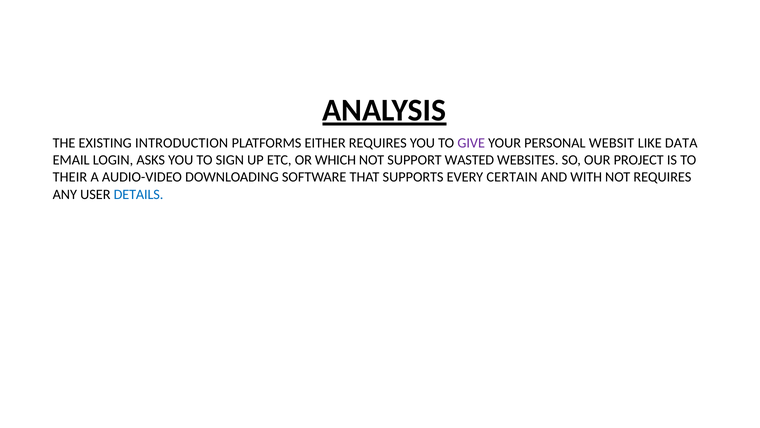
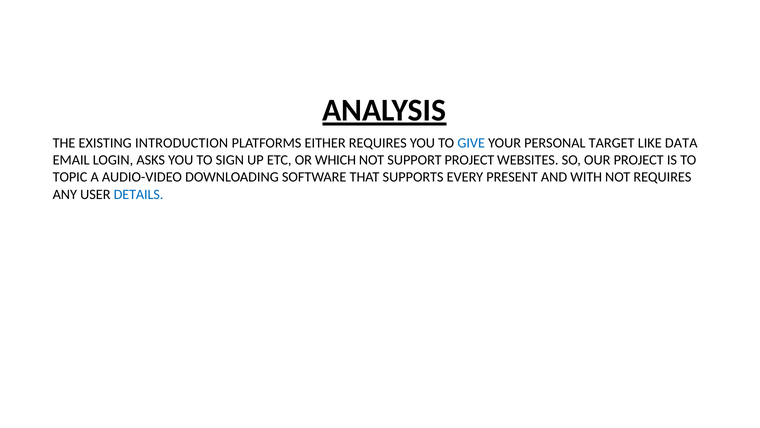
GIVE colour: purple -> blue (471, 143)
WEBSIT: WEBSIT -> TARGET (612, 143)
SUPPORT WASTED: WASTED -> PROJECT (469, 160)
THEIR: THEIR -> TOPIC (70, 177)
CERTAIN: CERTAIN -> PRESENT (512, 177)
